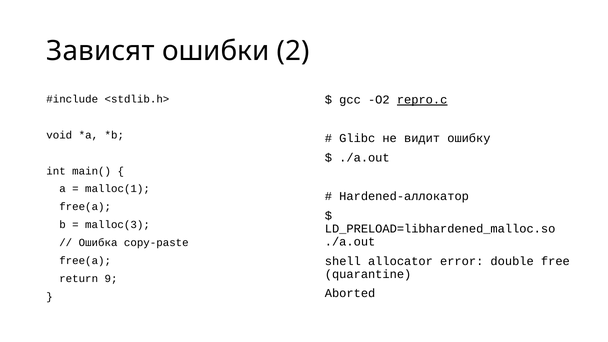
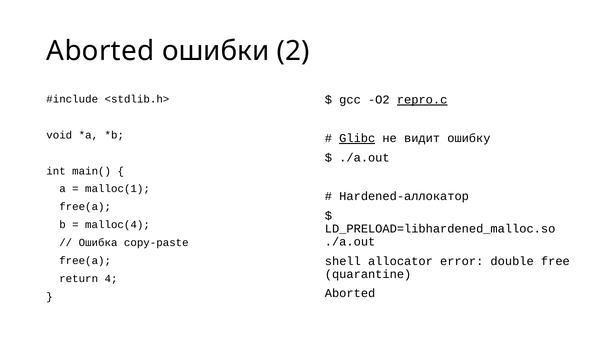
Зависят: Зависят -> Aborted (100, 51)
Glibc underline: none -> present (357, 138)
malloc(3: malloc(3 -> malloc(4 (117, 225)
9: 9 -> 4 (111, 279)
